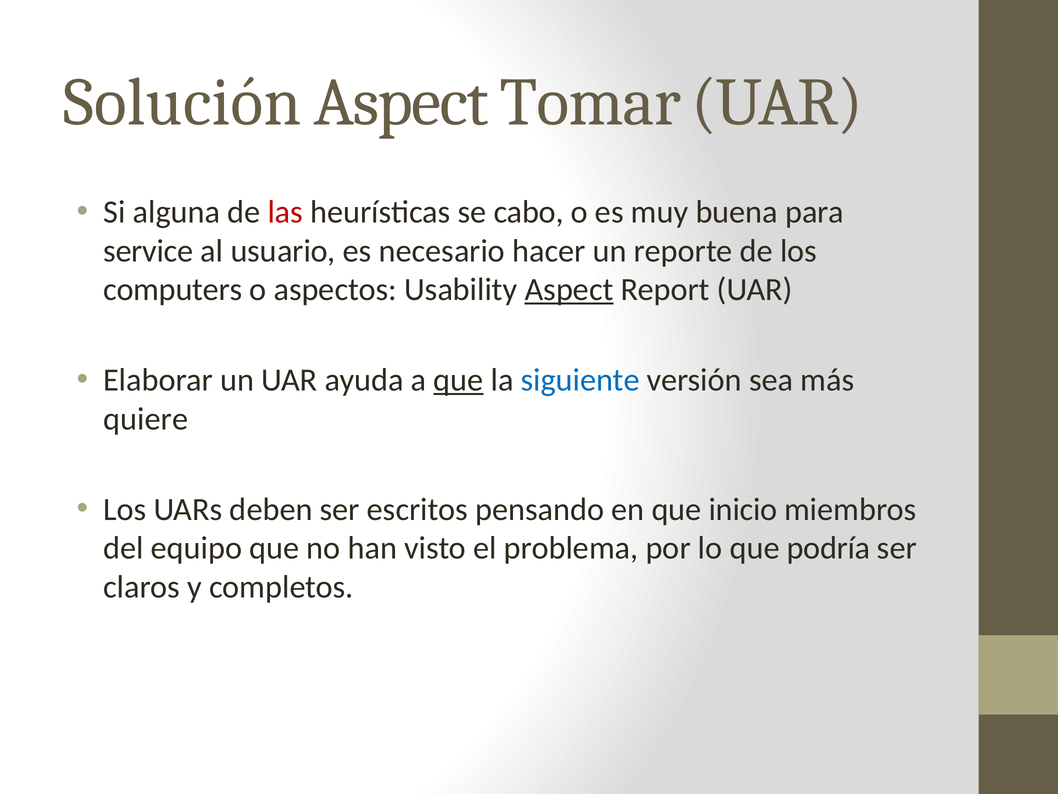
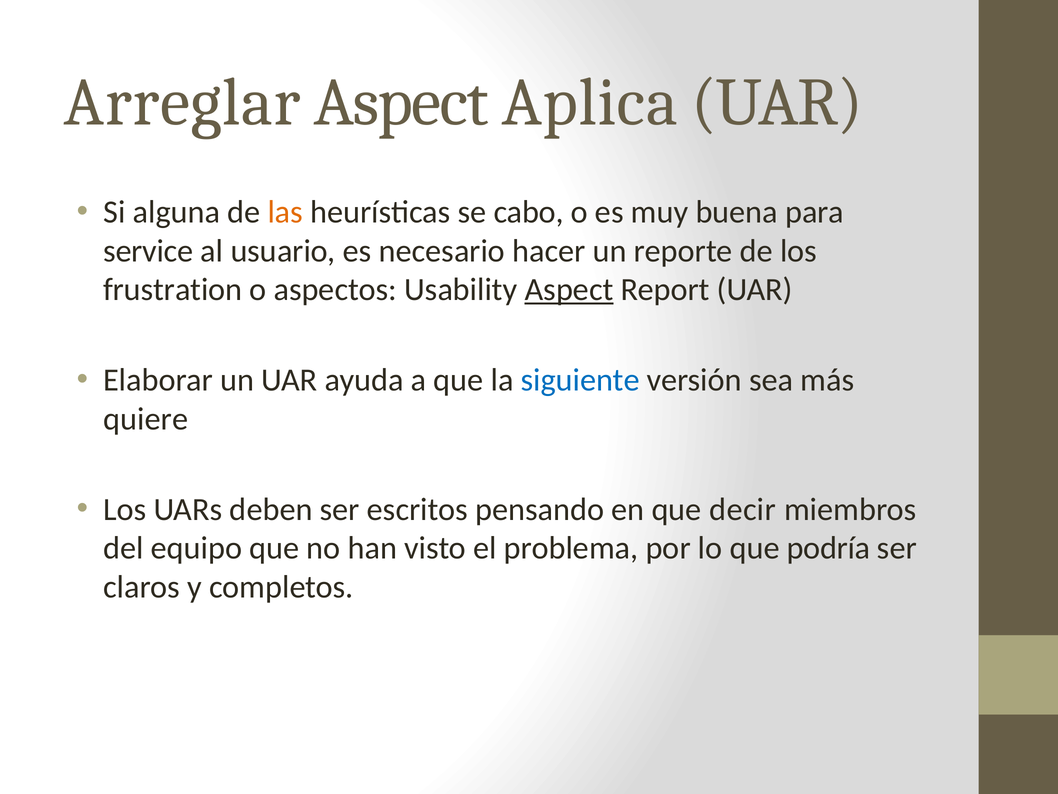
Solución: Solución -> Arreglar (182, 103)
Tomar: Tomar -> Aplica (590, 103)
las colour: red -> orange (285, 212)
computers: computers -> frustration (173, 290)
que underline: present -> none (458, 380)
inicio: inicio -> decir (743, 509)
